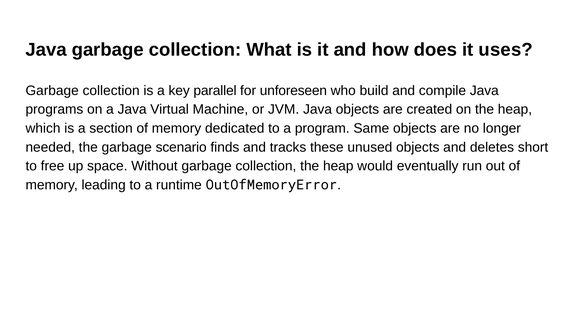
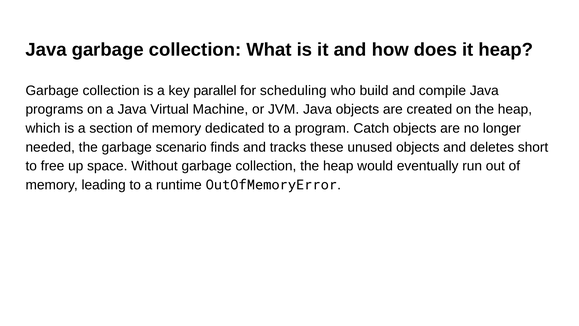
it uses: uses -> heap (506, 50)
unforeseen: unforeseen -> scheduling (293, 90)
Same: Same -> Catch (371, 128)
